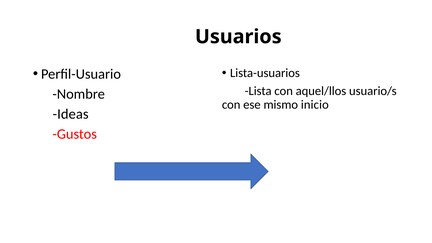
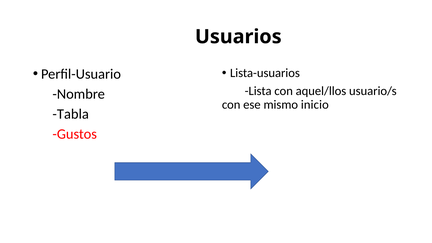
Ideas: Ideas -> Tabla (71, 114)
